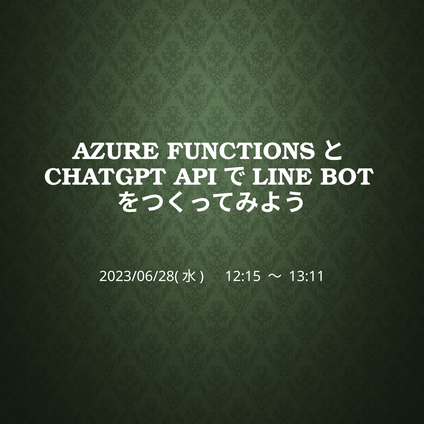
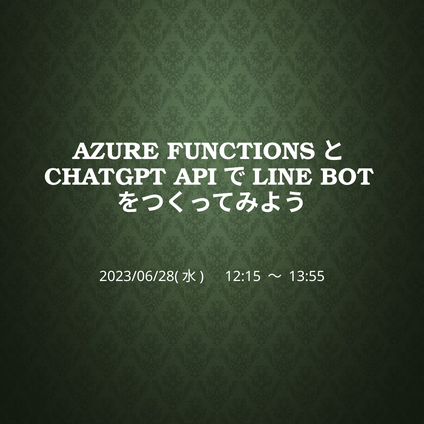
13:11: 13:11 -> 13:55 (307, 277)
